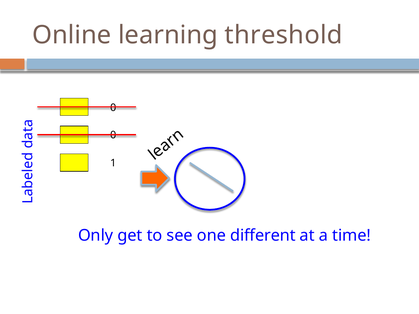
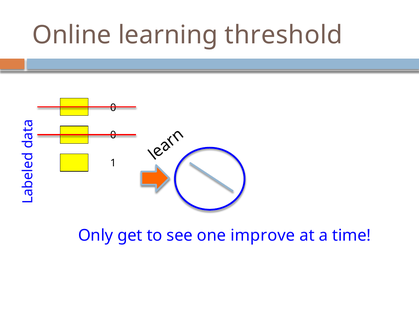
different: different -> improve (263, 236)
